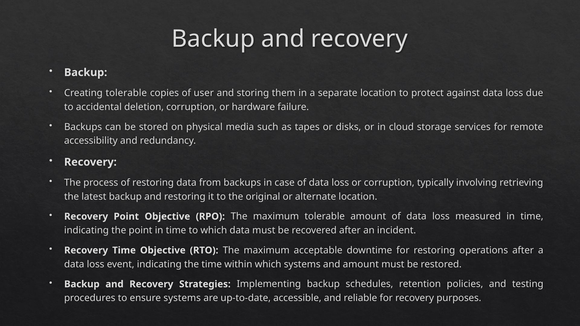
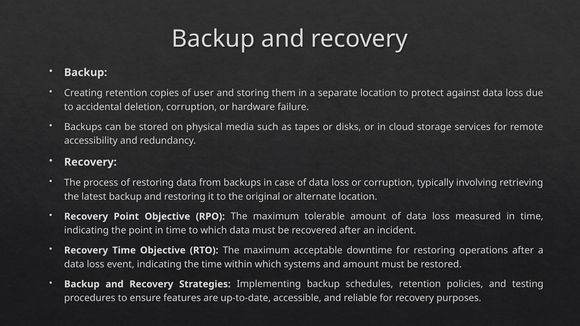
Creating tolerable: tolerable -> retention (126, 93)
ensure systems: systems -> features (182, 298)
